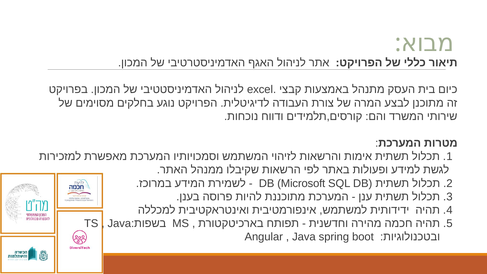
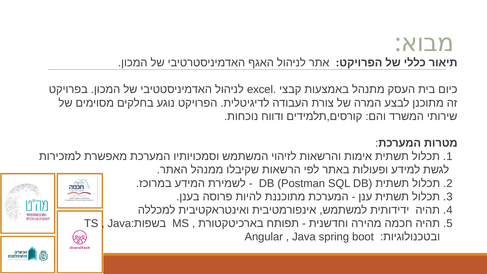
Microsoft: Microsoft -> Postman (301, 183)
